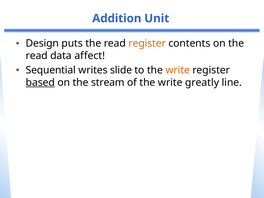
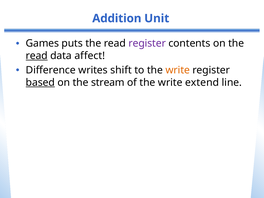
Design: Design -> Games (42, 43)
register colour: orange -> purple (147, 43)
read underline: none -> present (37, 56)
Sequential: Sequential -> Difference (51, 70)
slide: slide -> shift (121, 70)
greatly: greatly -> extend (202, 82)
